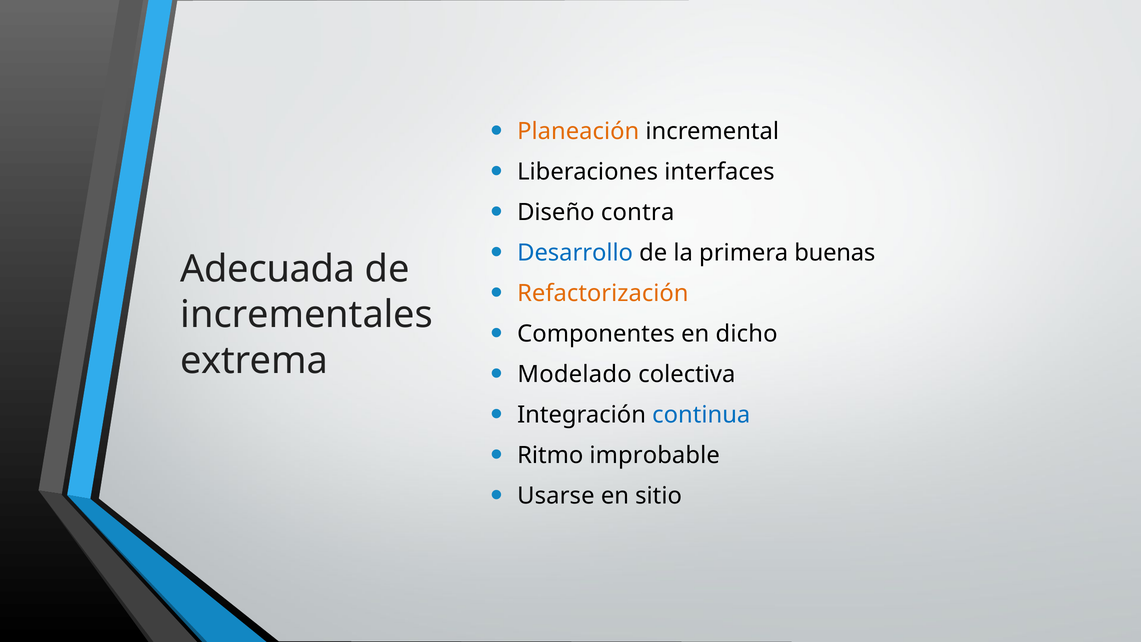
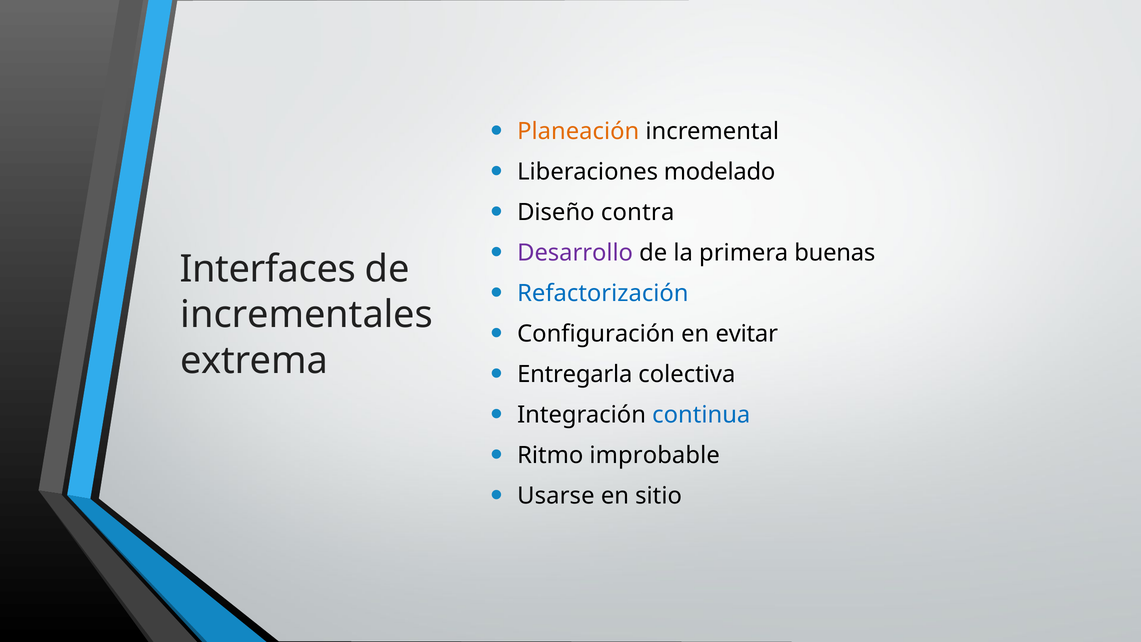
interfaces: interfaces -> modelado (720, 172)
Desarrollo colour: blue -> purple (575, 253)
Adecuada: Adecuada -> Interfaces (268, 269)
Refactorización colour: orange -> blue (603, 293)
Componentes: Componentes -> Configuración (596, 334)
dicho: dicho -> evitar (747, 334)
Modelado: Modelado -> Entregarla (575, 374)
